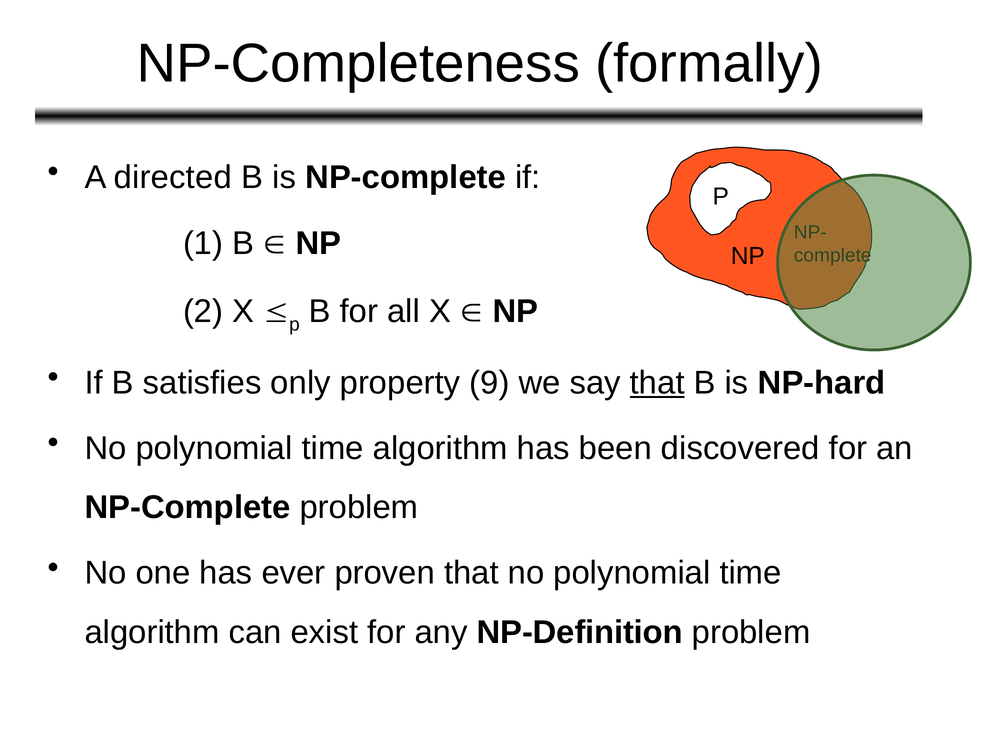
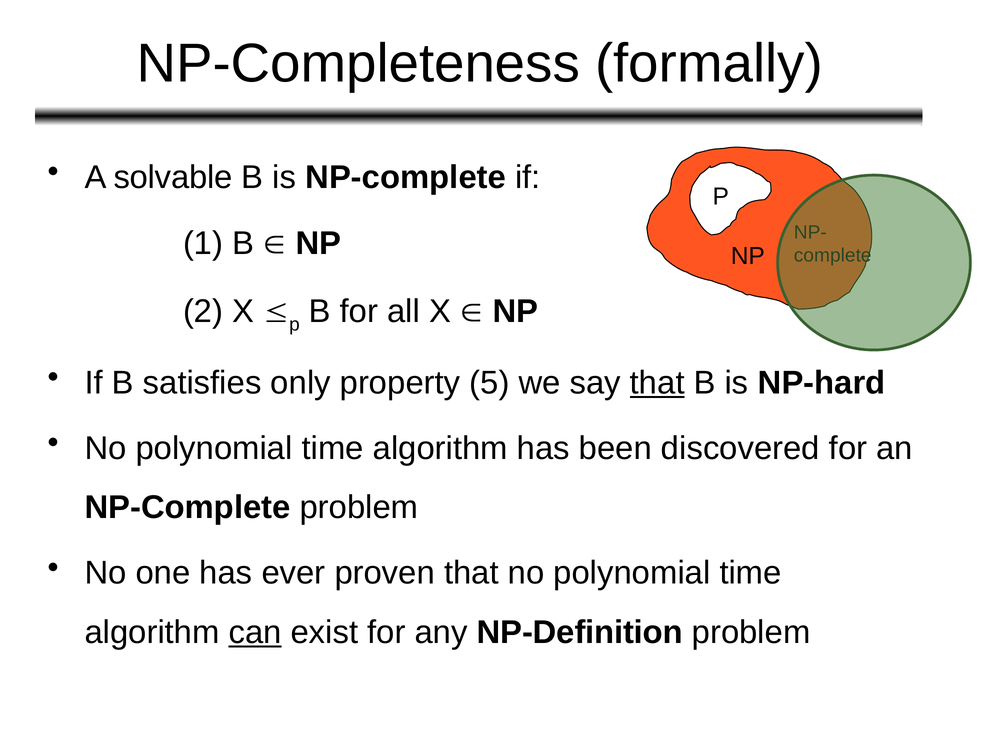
directed: directed -> solvable (173, 177)
9: 9 -> 5 (489, 383)
can underline: none -> present (255, 632)
